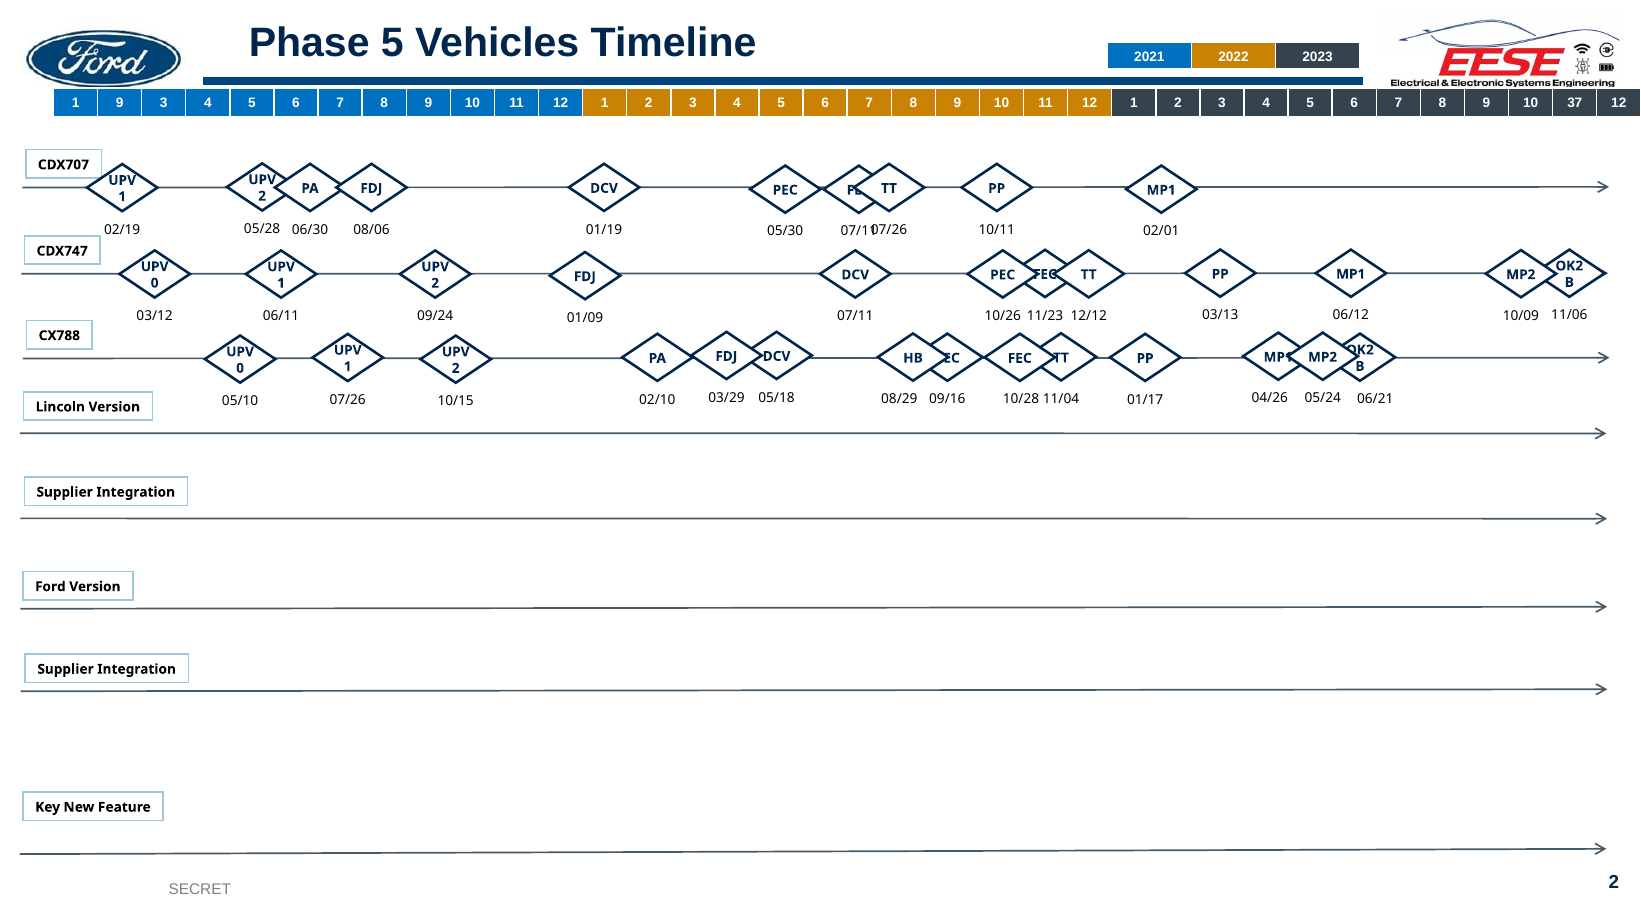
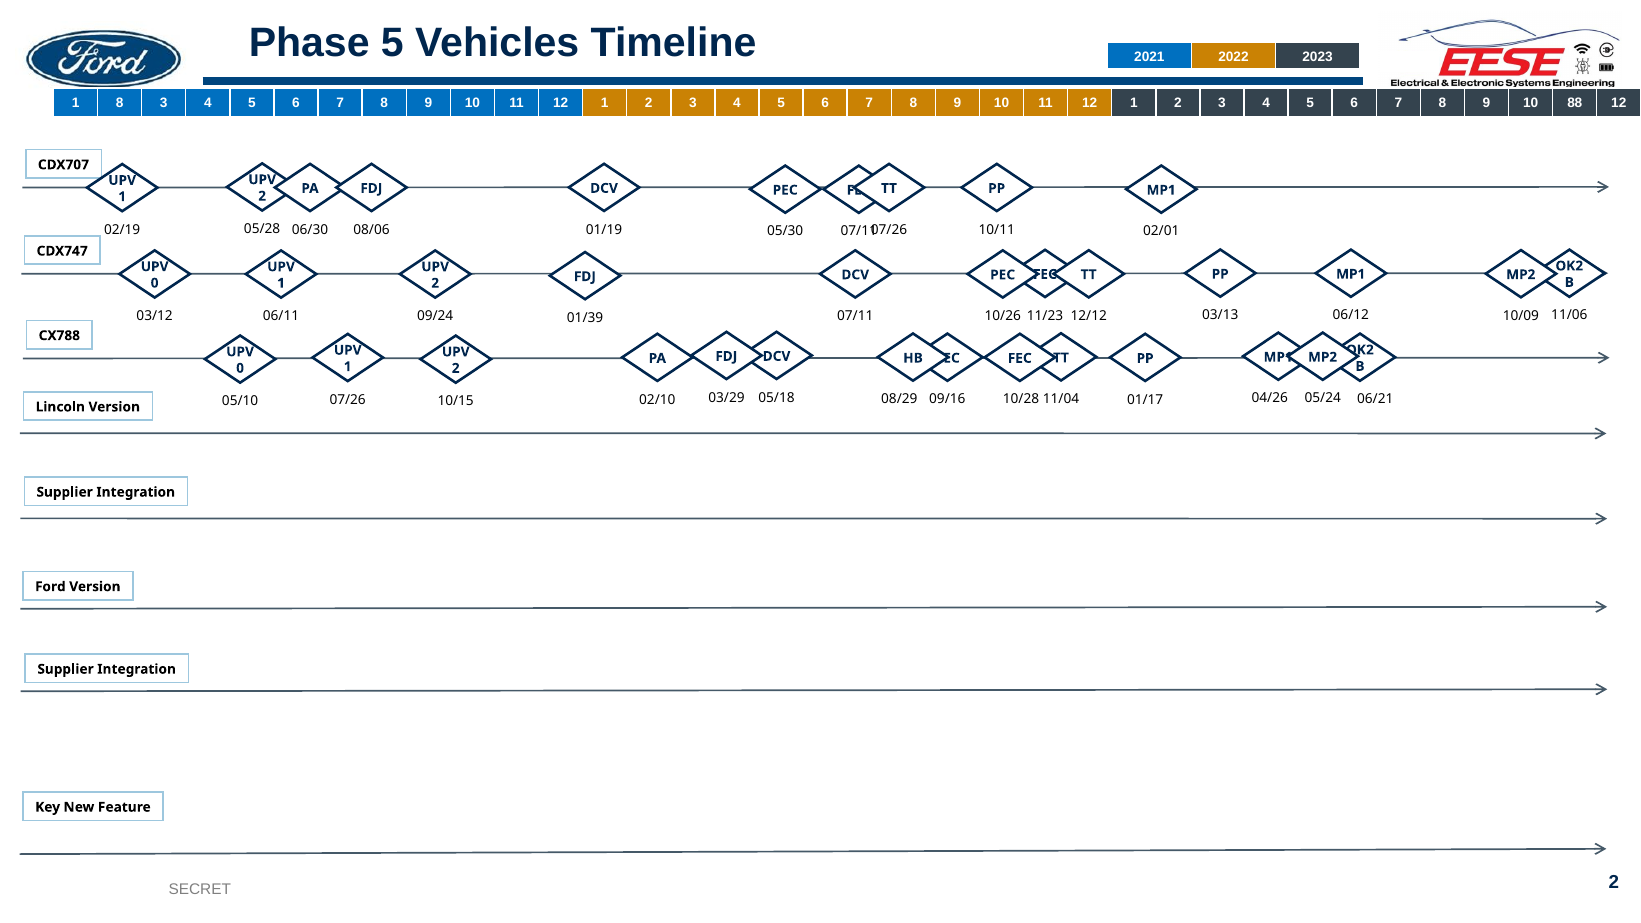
1 9: 9 -> 8 (120, 103)
37: 37 -> 88 (1575, 103)
01/09: 01/09 -> 01/39 (585, 318)
